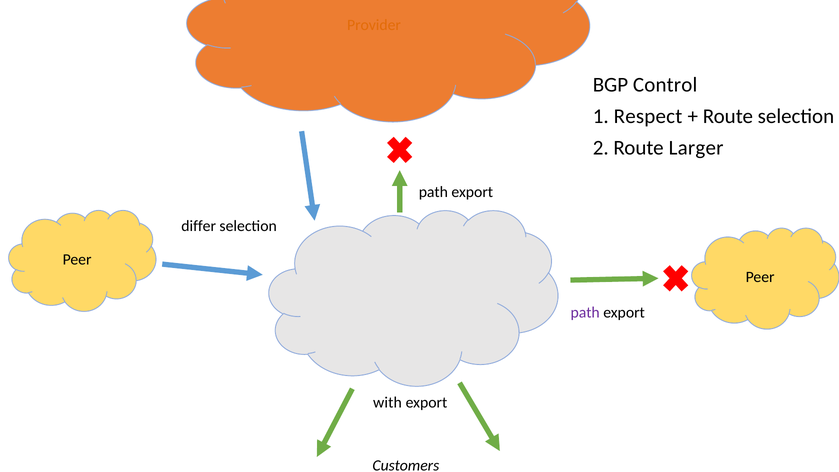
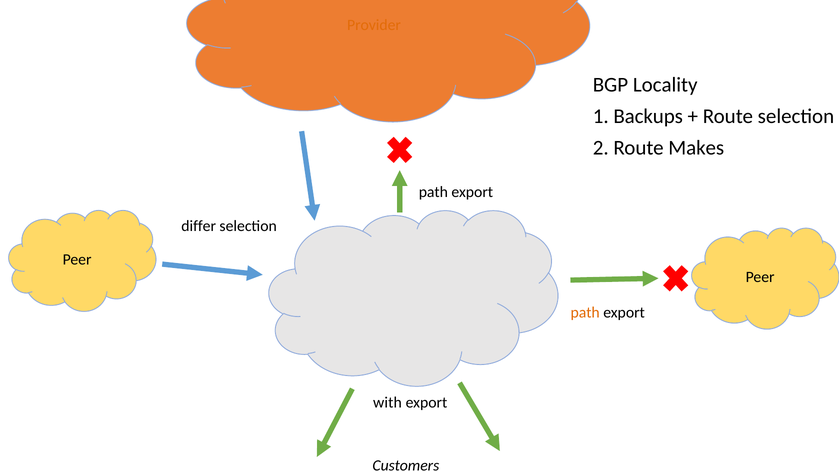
Control: Control -> Locality (665, 85)
Respect: Respect -> Backups (648, 116)
Larger: Larger -> Makes (696, 148)
path colour: purple -> orange (585, 312)
